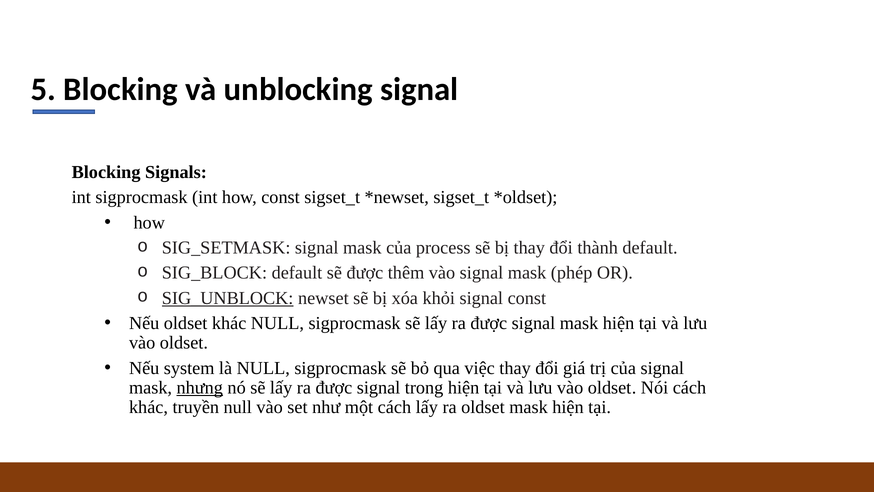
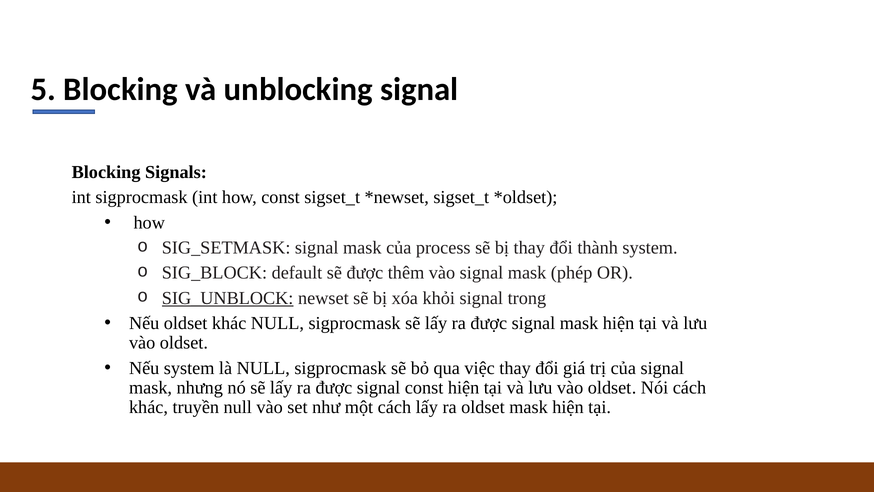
thành default: default -> system (650, 248)
signal const: const -> trong (527, 298)
nhưng underline: present -> none (200, 387)
signal trong: trong -> const (424, 387)
